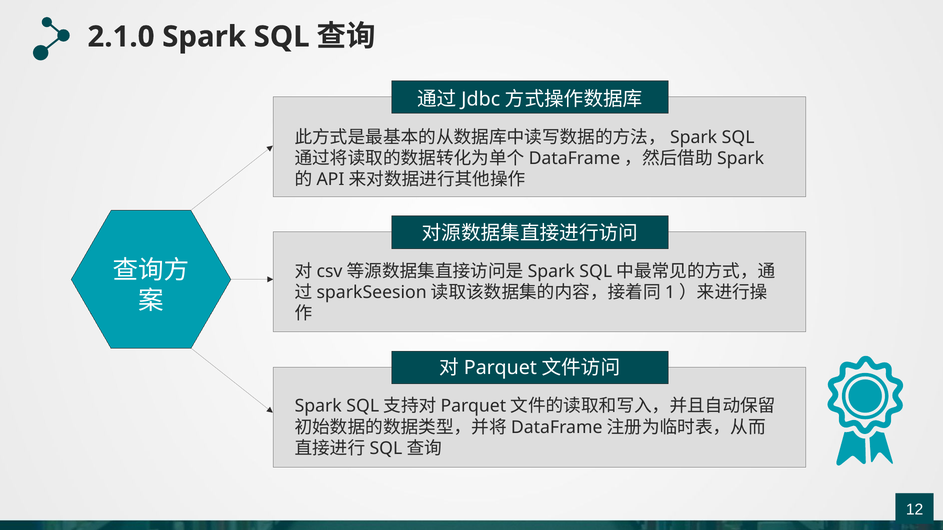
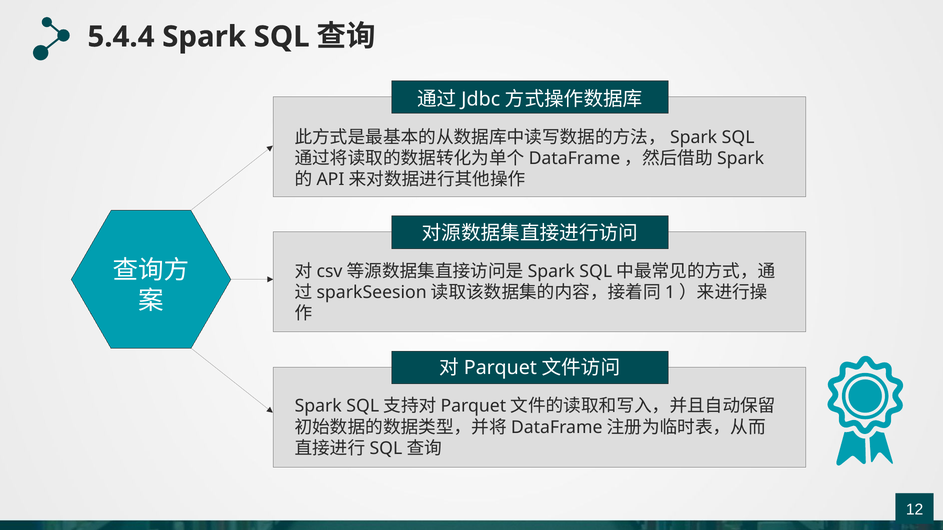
2.1.0: 2.1.0 -> 5.4.4 (121, 37)
